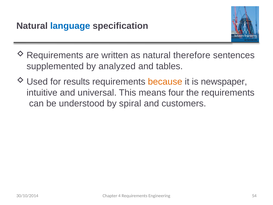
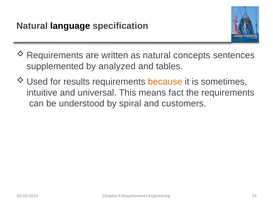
language colour: blue -> black (70, 26)
therefore: therefore -> concepts (192, 55)
newspaper: newspaper -> sometimes (224, 82)
four: four -> fact (176, 93)
